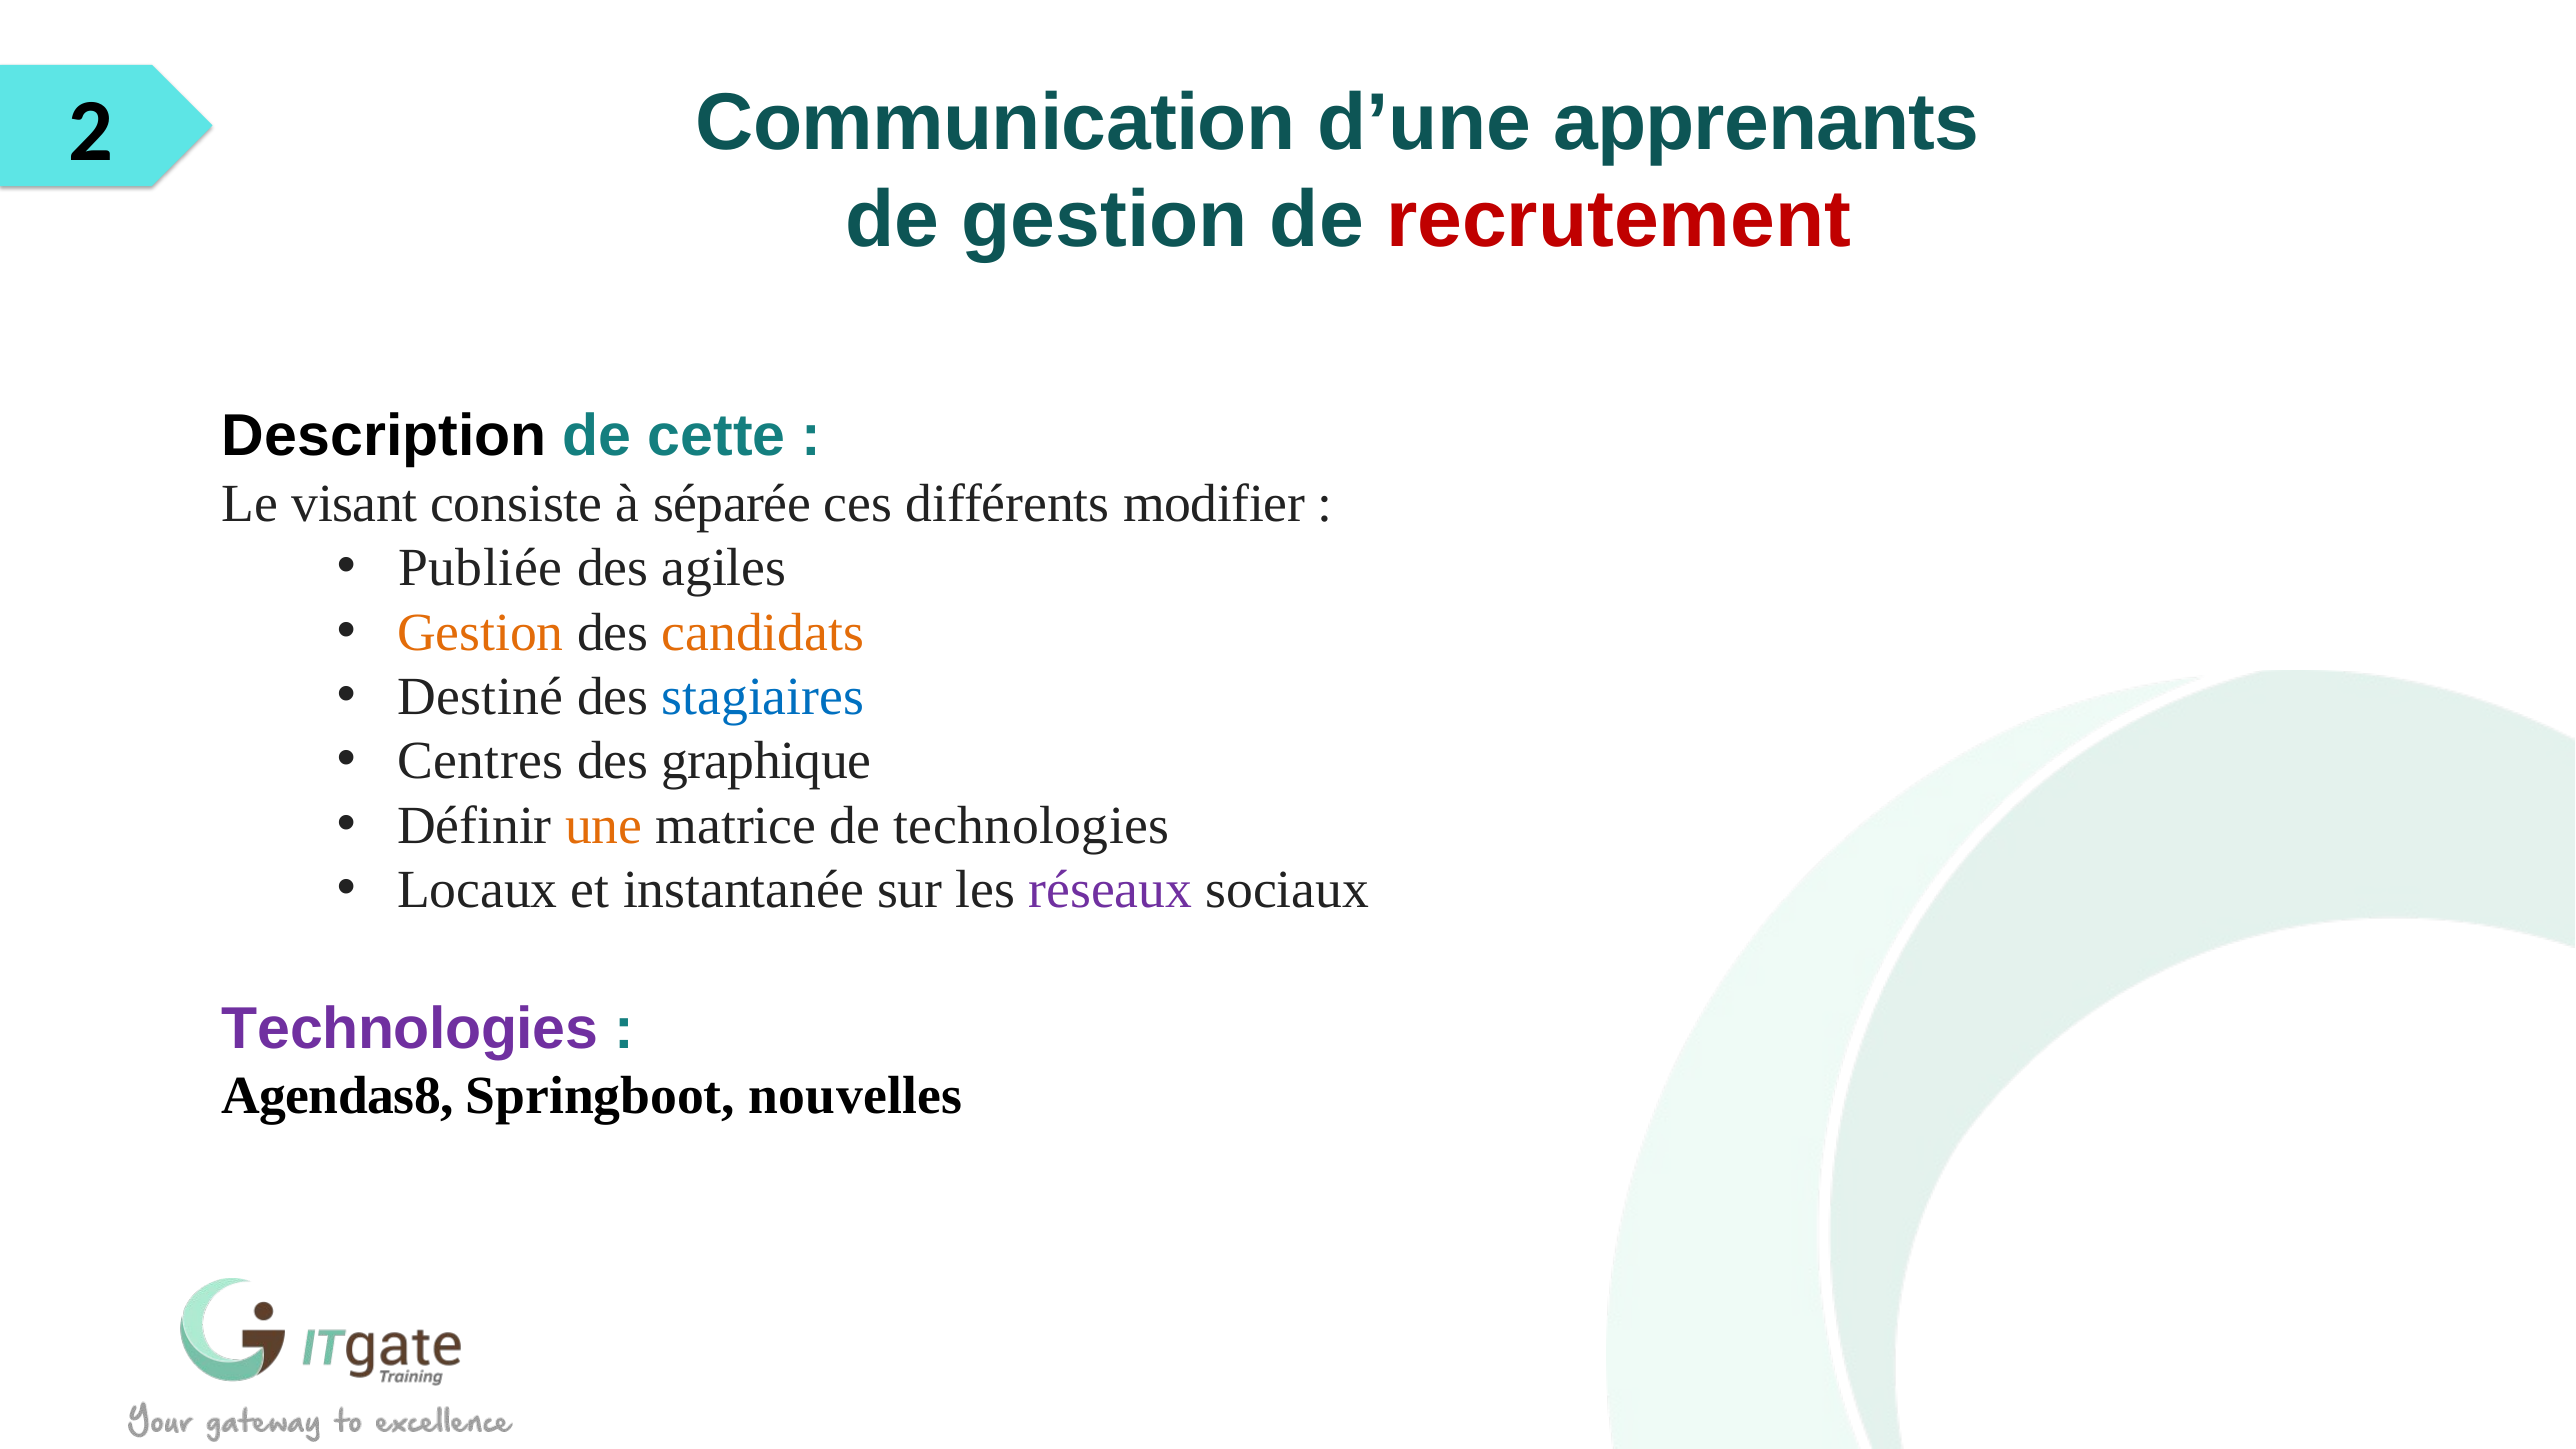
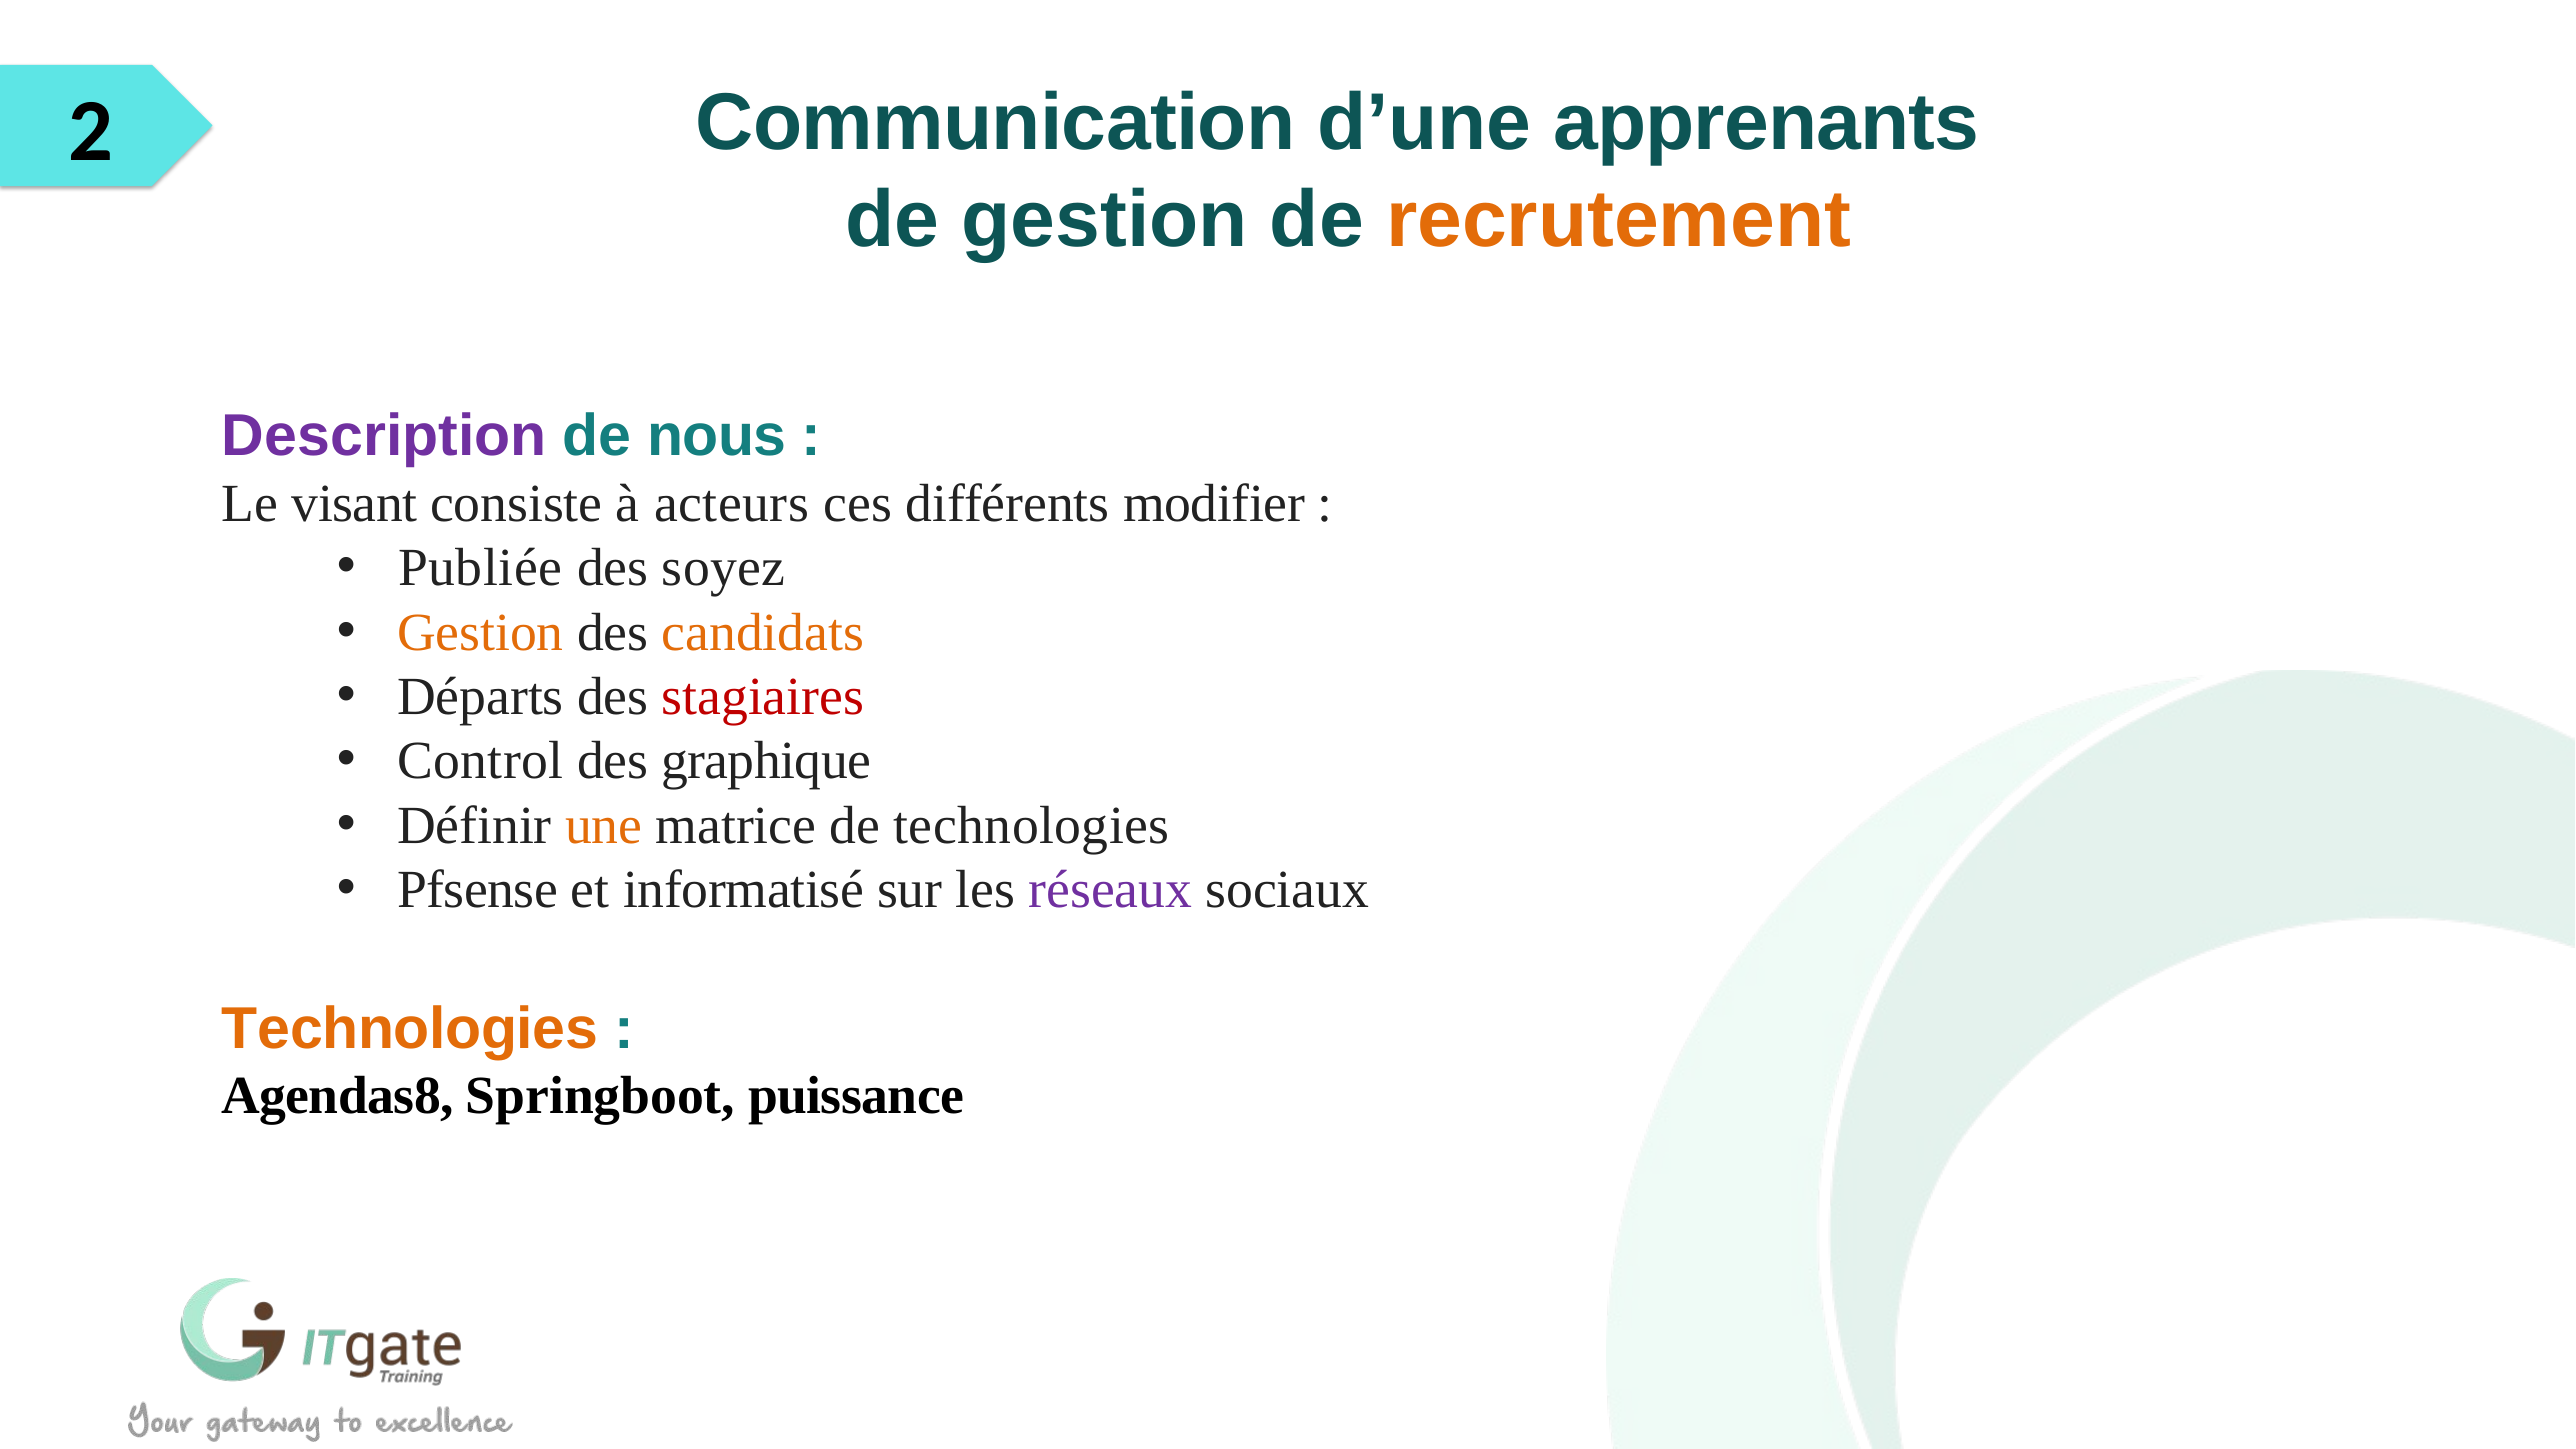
recrutement colour: red -> orange (1619, 220)
Description colour: black -> purple (384, 436)
cette: cette -> nous (717, 436)
séparée: séparée -> acteurs (731, 504)
agiles: agiles -> soyez (724, 568)
Destiné: Destiné -> Départs (481, 697)
stagiaires colour: blue -> red (763, 697)
Centres: Centres -> Control (480, 761)
Locaux: Locaux -> Pfsense (478, 890)
instantanée: instantanée -> informatisé (744, 890)
Technologies colour: purple -> orange (410, 1029)
nouvelles: nouvelles -> puissance (856, 1096)
